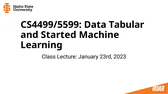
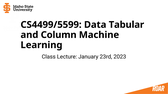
Started: Started -> Column (59, 35)
